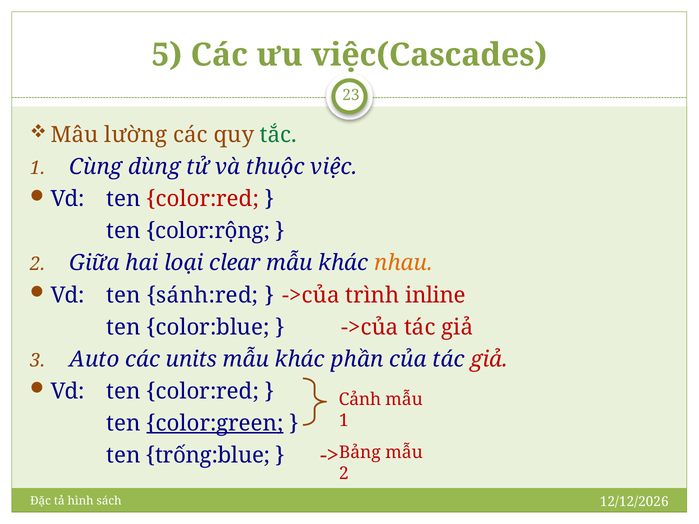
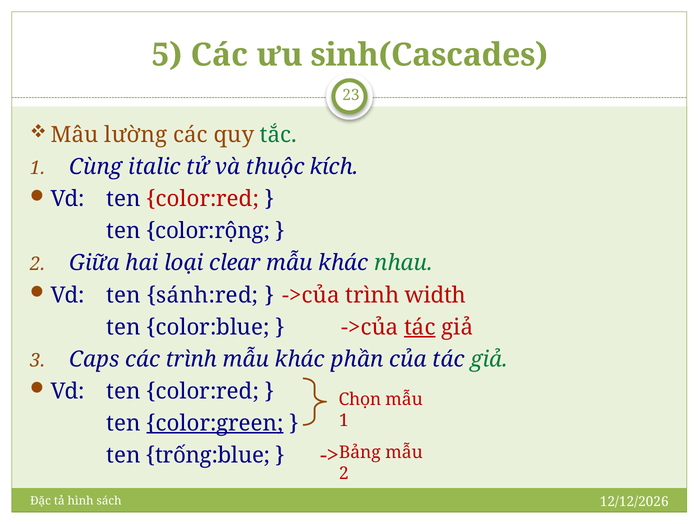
việc(Cascades: việc(Cascades -> sinh(Cascades (429, 55)
dùng: dùng -> italic (154, 167)
việc: việc -> kích (334, 167)
nhau colour: orange -> green (403, 263)
inline: inline -> width (436, 295)
tác underline: none -> present (420, 327)
Auto: Auto -> Caps (94, 359)
các units: units -> trình (192, 359)
giả colour: red -> green (489, 359)
Cảnh: Cảnh -> Chọn (360, 400)
